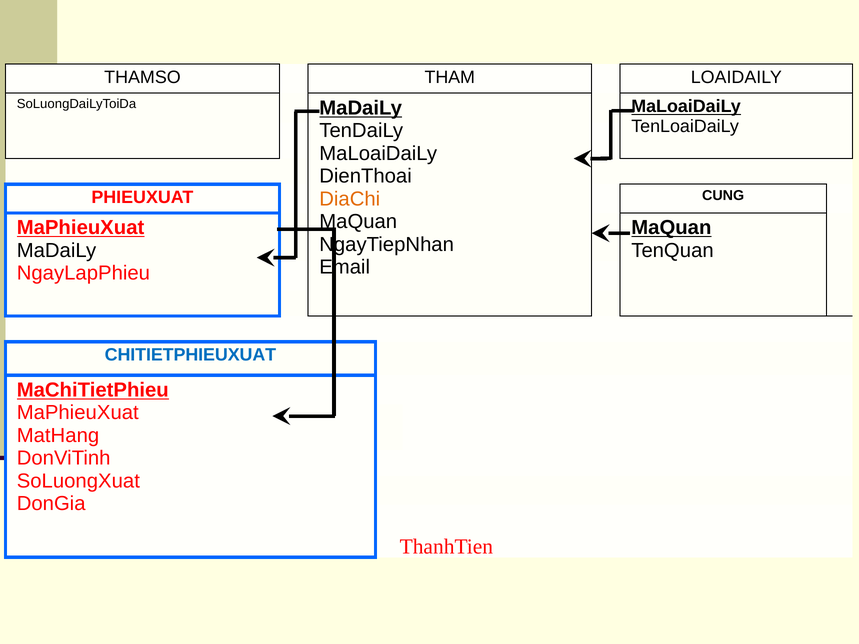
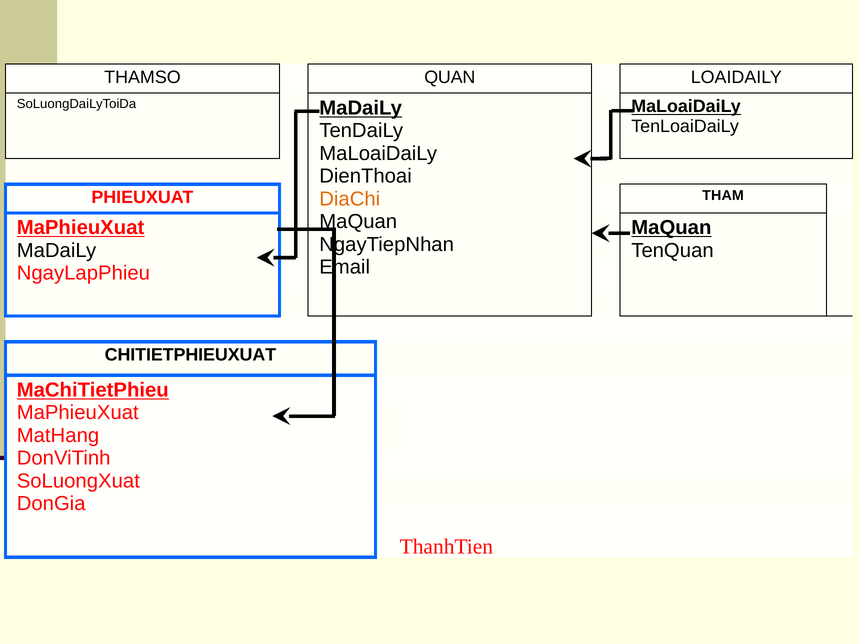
THAM: THAM -> QUAN (450, 77)
CUNG: CUNG -> THAM (723, 196)
CHITIETPHIEUXUAT colour: blue -> black (190, 355)
